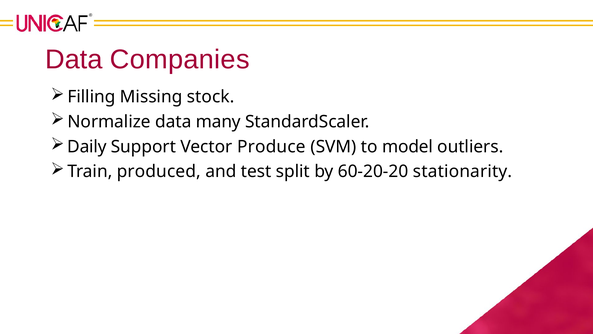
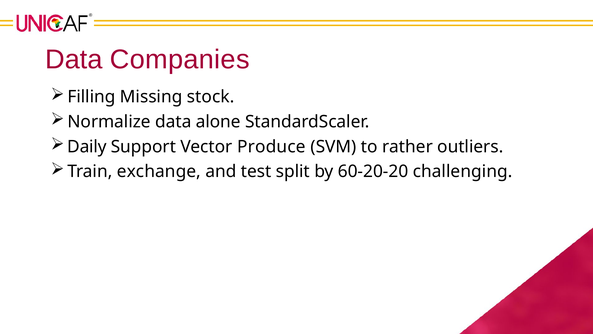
many: many -> alone (218, 122)
model: model -> rather (407, 147)
produced: produced -> exchange (159, 171)
stationarity: stationarity -> challenging (463, 171)
